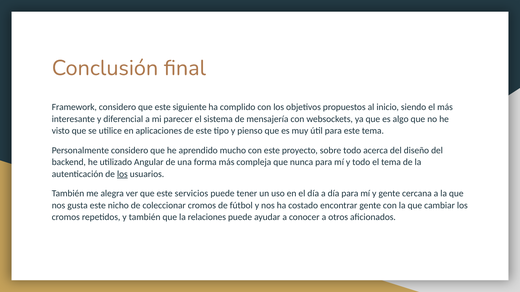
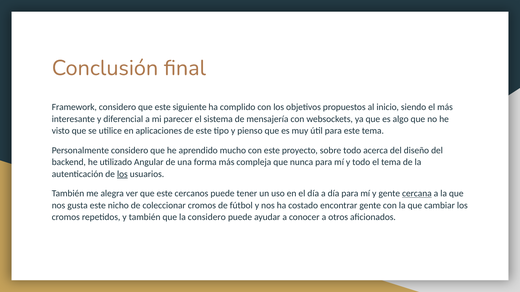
servicios: servicios -> cercanos (191, 194)
cercana underline: none -> present (417, 194)
la relaciones: relaciones -> considero (207, 218)
